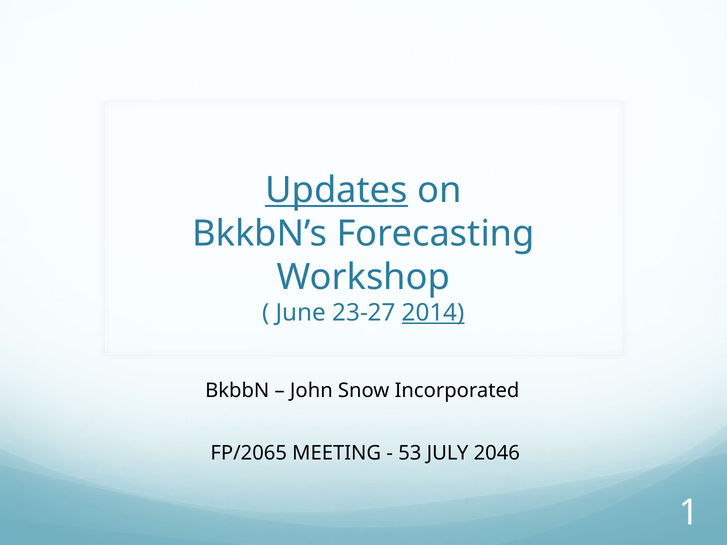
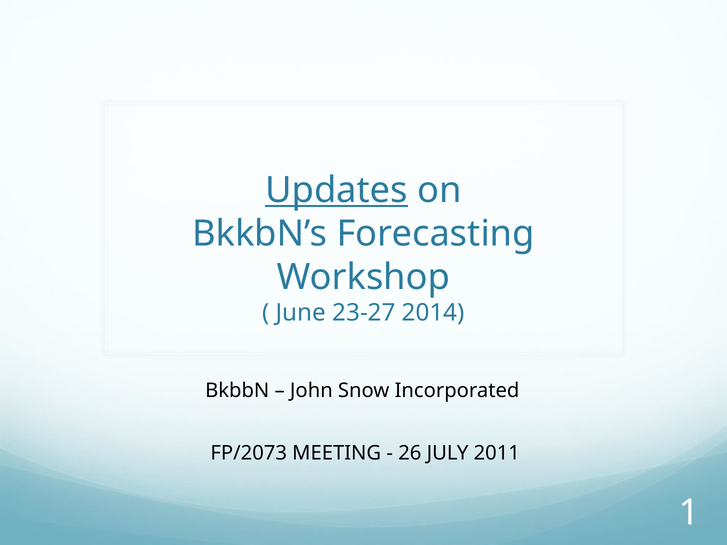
2014 underline: present -> none (433, 313)
FP/2065: FP/2065 -> FP/2073 (249, 453)
53: 53 -> 26 (410, 453)
2046: 2046 -> 2011 (497, 453)
